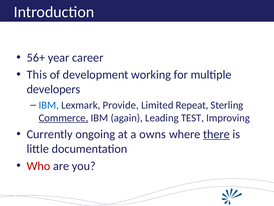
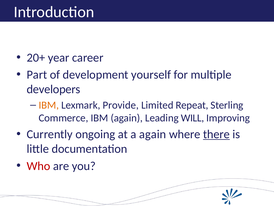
56+: 56+ -> 20+ (36, 57)
This: This -> Part (37, 75)
working: working -> yourself (151, 75)
IBM colour: blue -> orange (49, 105)
Commerce underline: present -> none (63, 118)
TEST: TEST -> WILL (193, 118)
a owns: owns -> again (153, 134)
